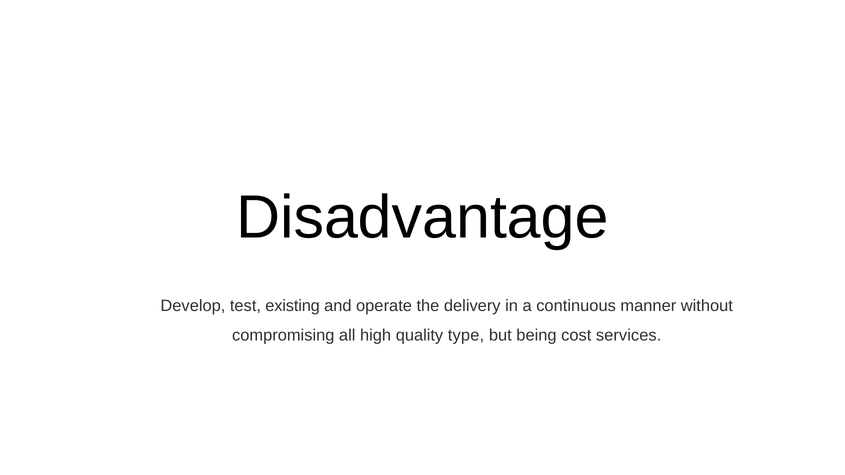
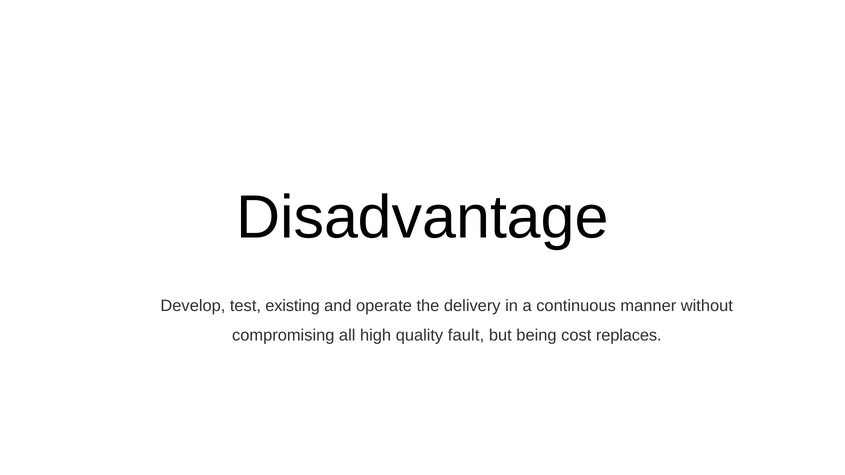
type: type -> fault (466, 336)
services: services -> replaces (629, 336)
